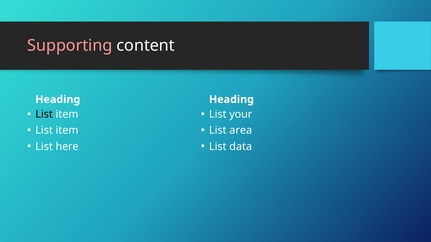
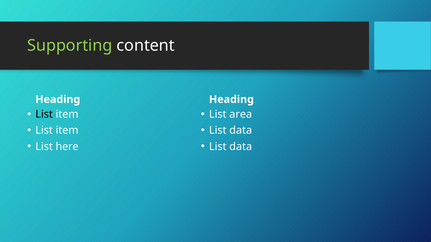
Supporting colour: pink -> light green (70, 46)
your: your -> area (241, 114)
area: area -> data (241, 131)
